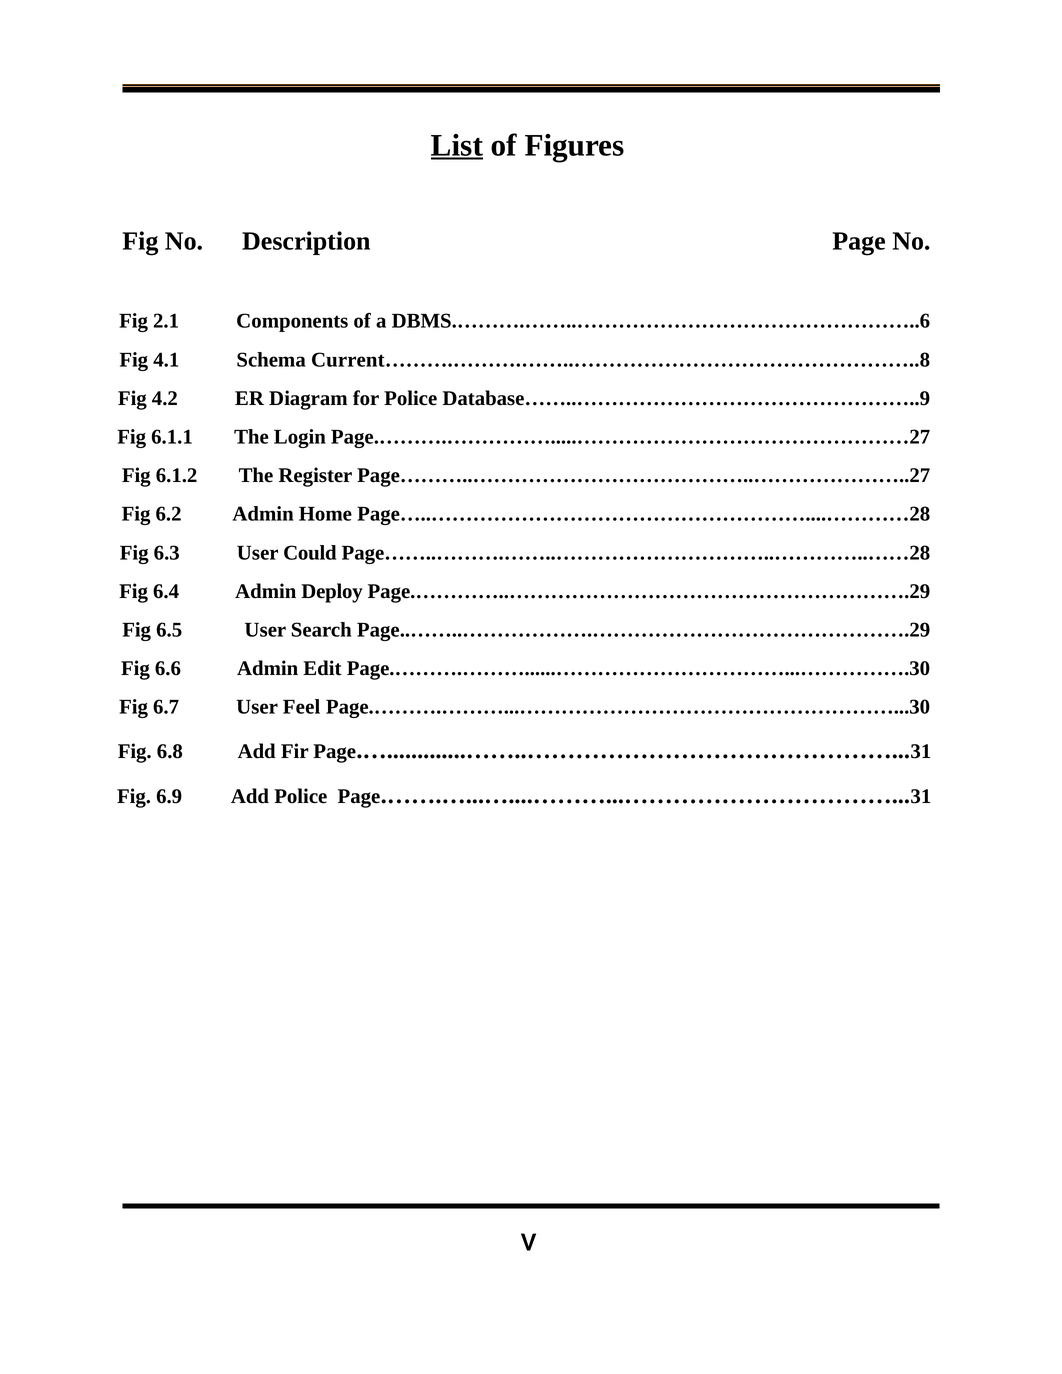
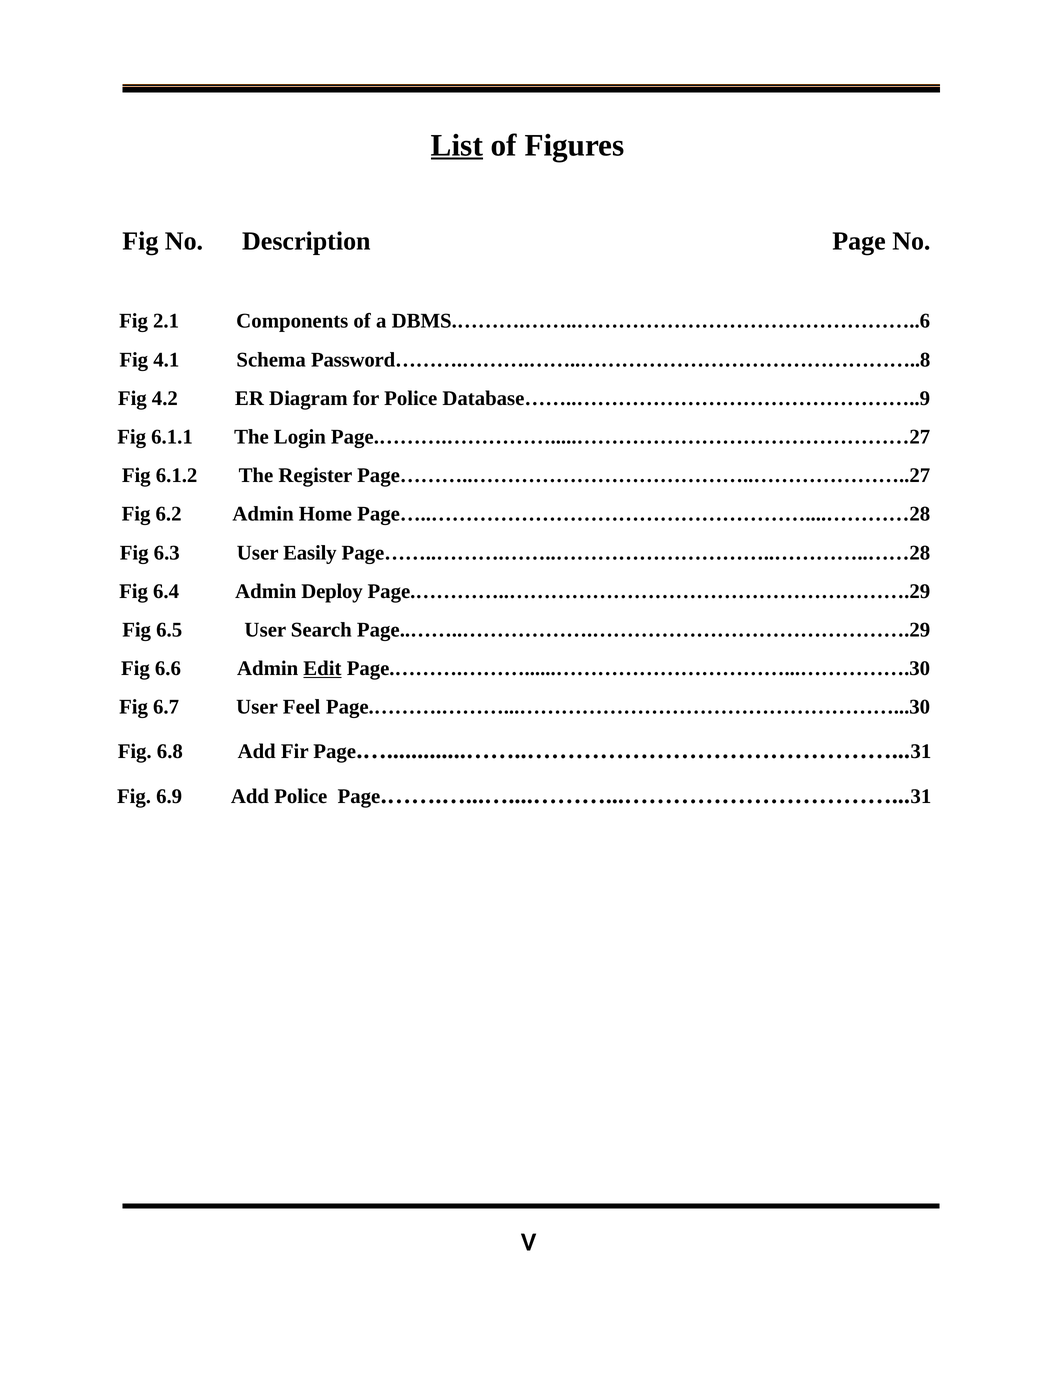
Current……….……….……..…………………………………………..8: Current……….……….……..…………………………………………..8 -> Password……….……….……..…………………………………………..8 (621, 360)
Could: Could -> Easily (310, 553)
Edit underline: none -> present (322, 669)
